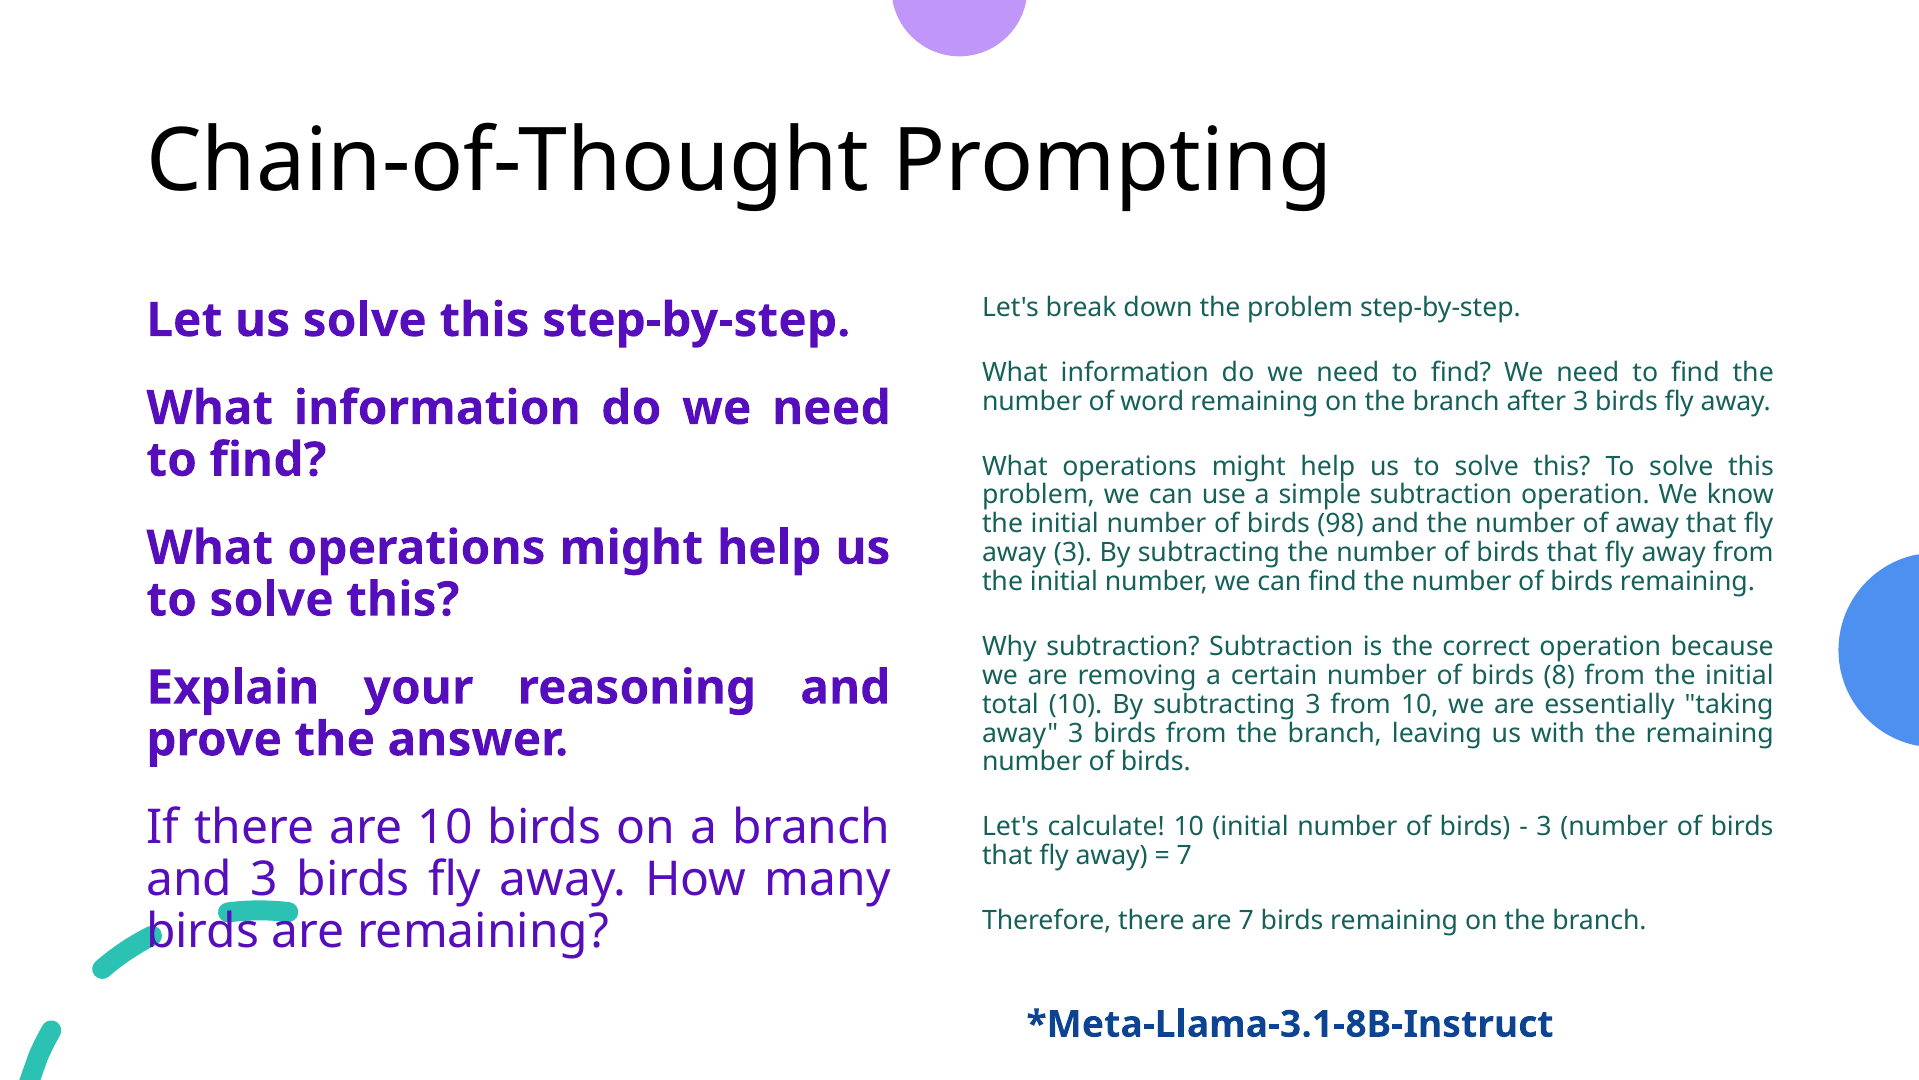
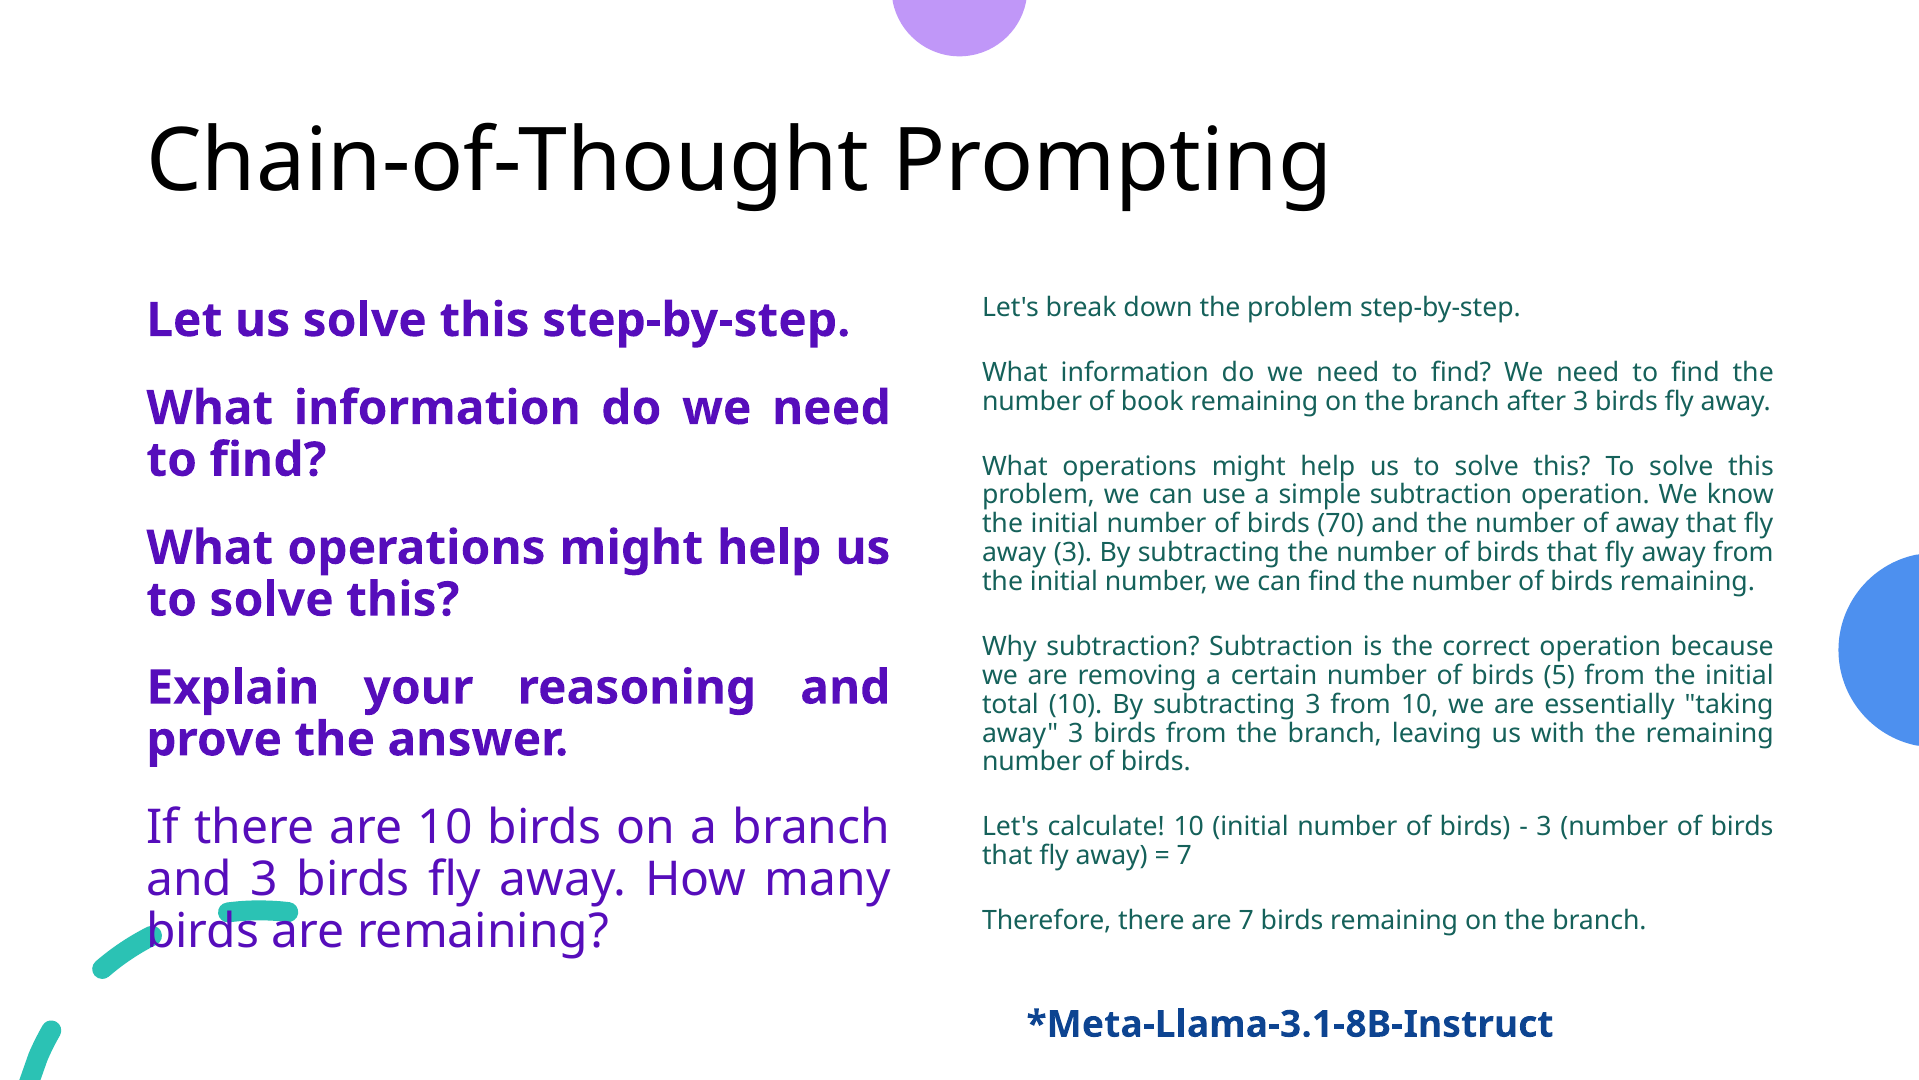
word: word -> book (1152, 401)
98: 98 -> 70 (1341, 524)
8: 8 -> 5 (1559, 675)
